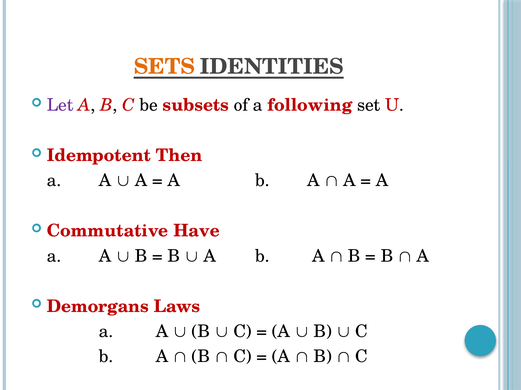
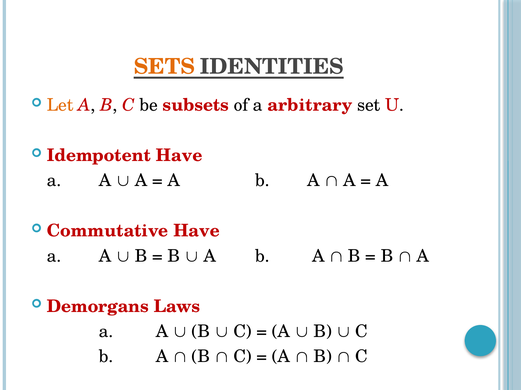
Let colour: purple -> orange (60, 105)
following: following -> arbitrary (310, 105)
Idempotent Then: Then -> Have (179, 156)
